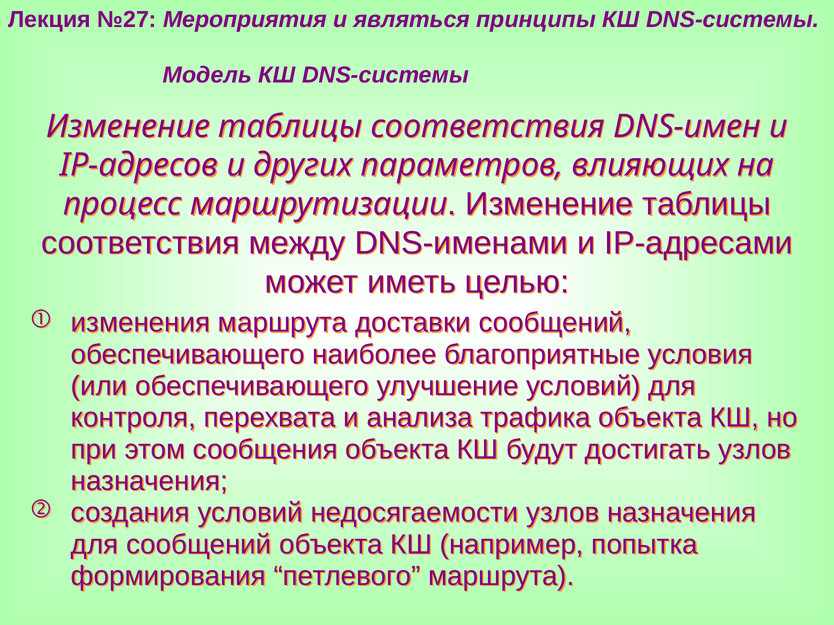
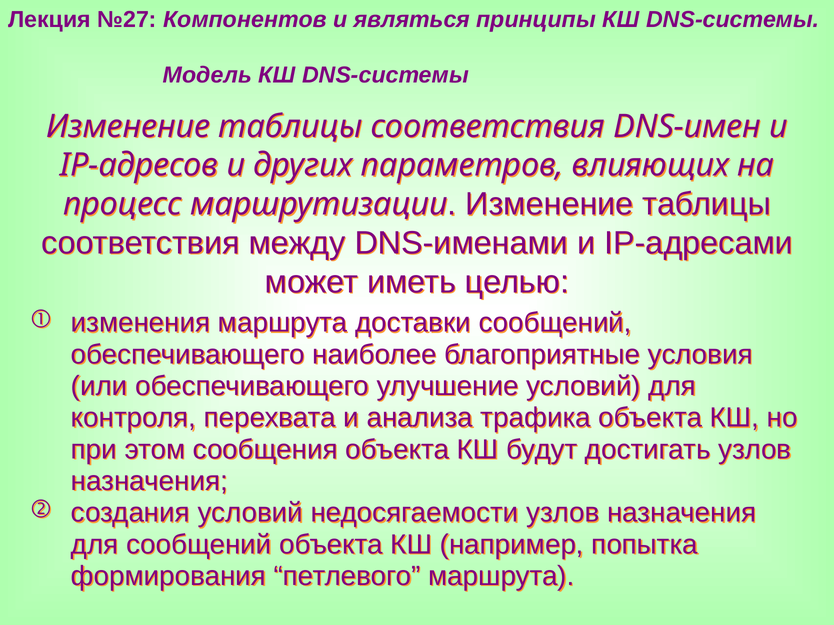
Мероприятия: Мероприятия -> Компонентов (245, 20)
